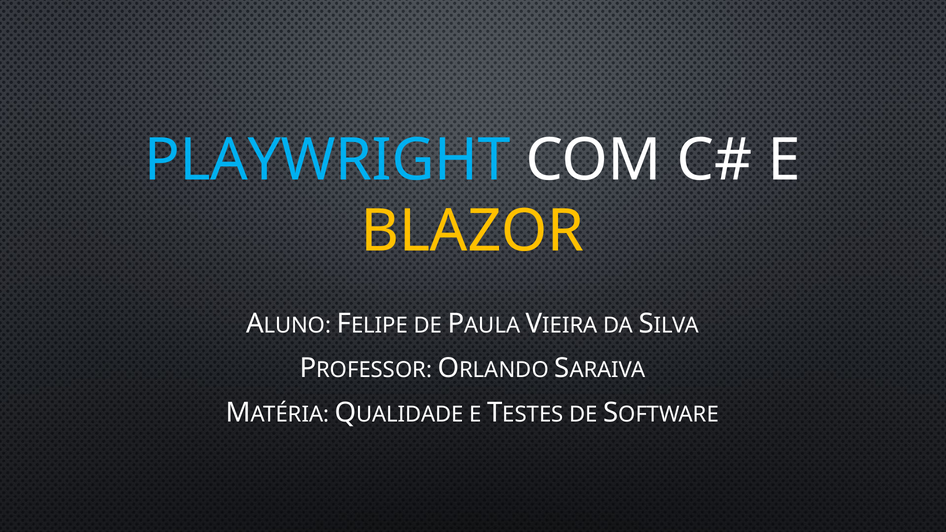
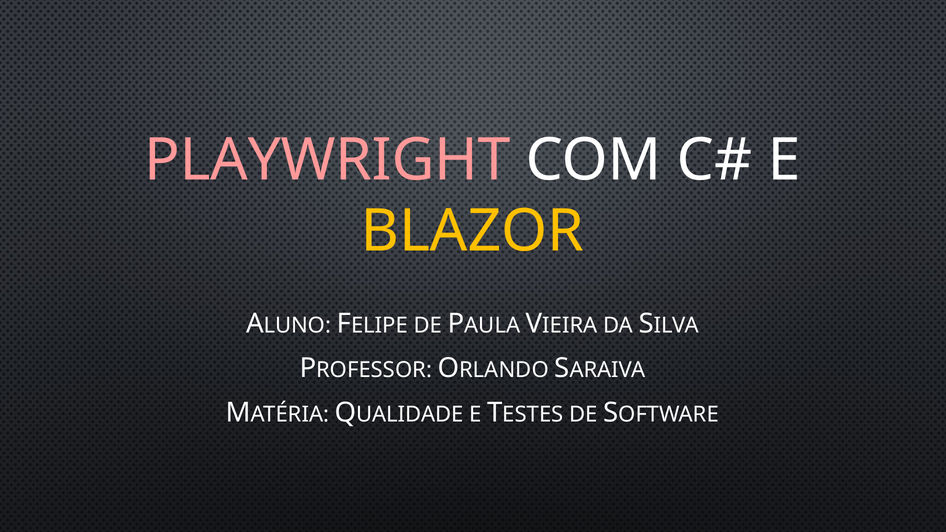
PLAYWRIGHT colour: light blue -> pink (327, 160)
